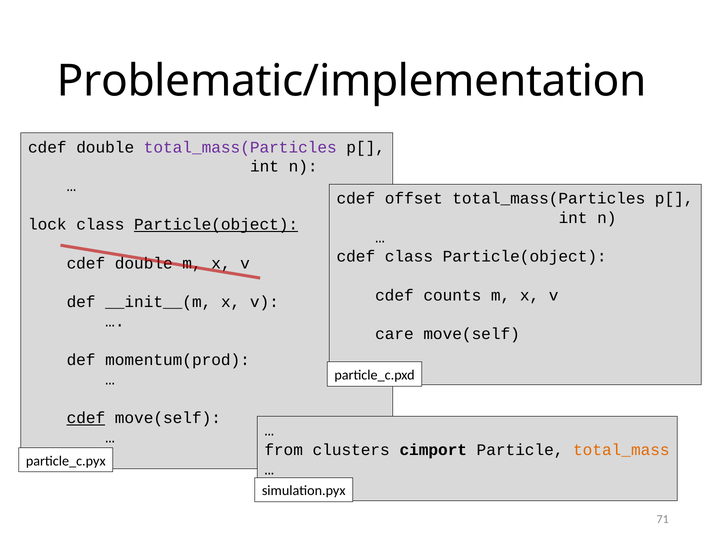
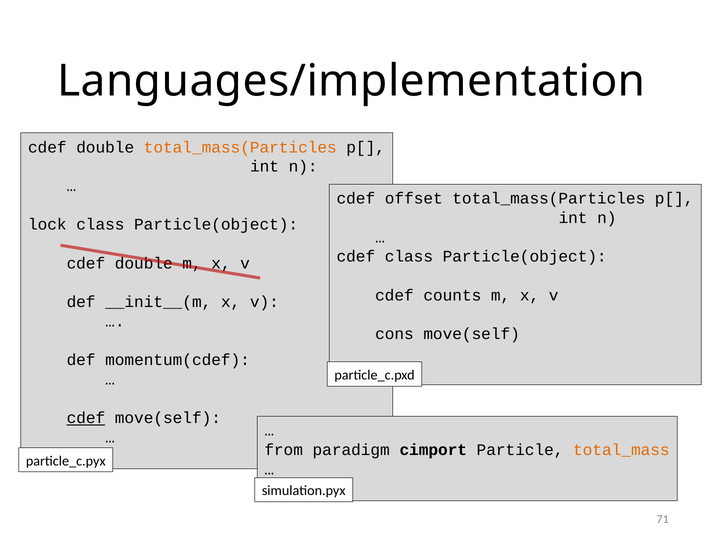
Problematic/implementation: Problematic/implementation -> Languages/implementation (351, 81)
total_mass(Particles colour: purple -> orange (240, 147)
Particle(object underline: present -> none (216, 225)
care: care -> cons (395, 334)
momentum(prod: momentum(prod -> momentum(cdef (178, 360)
clusters: clusters -> paradigm (351, 450)
